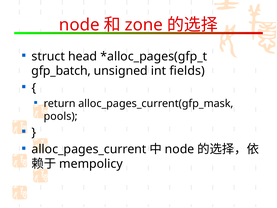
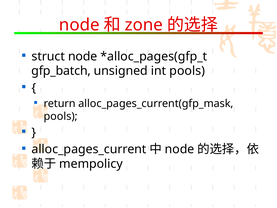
struct head: head -> node (83, 56)
int fields: fields -> pools (187, 71)
